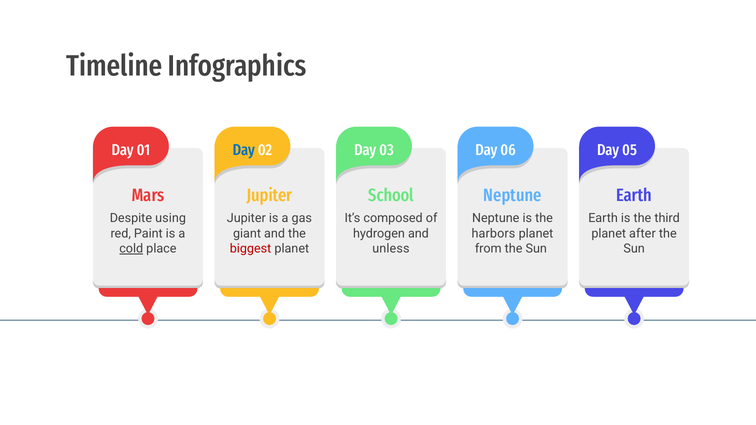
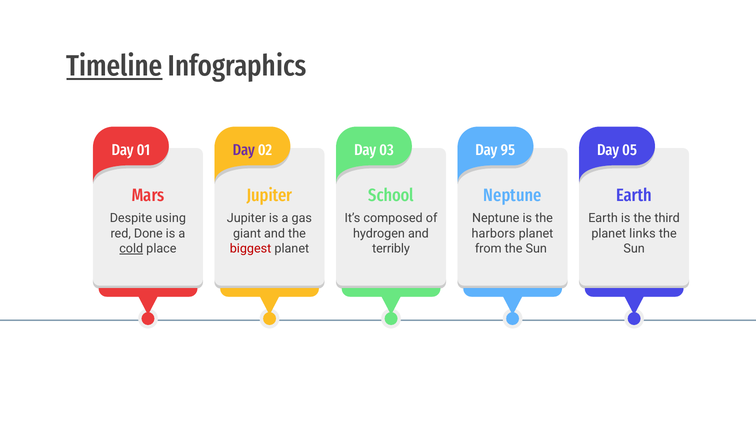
Timeline underline: none -> present (114, 66)
Day colour: blue -> purple (244, 150)
06: 06 -> 95 (508, 150)
Paint: Paint -> Done (148, 234)
after: after -> links (642, 234)
unless: unless -> terribly (391, 249)
